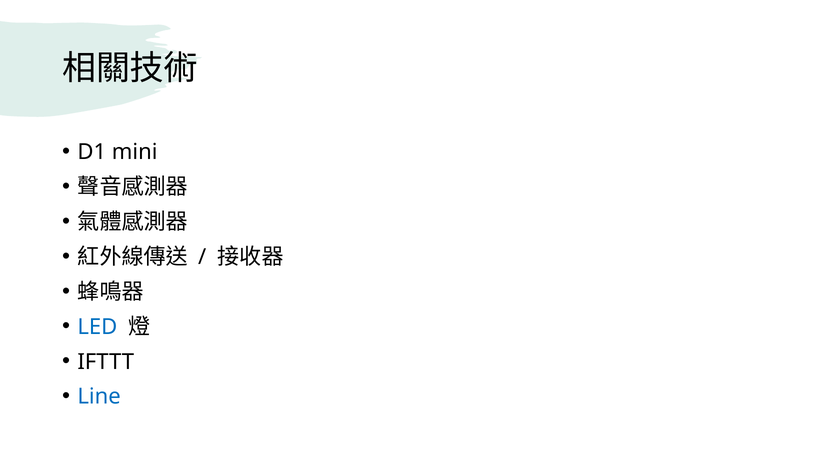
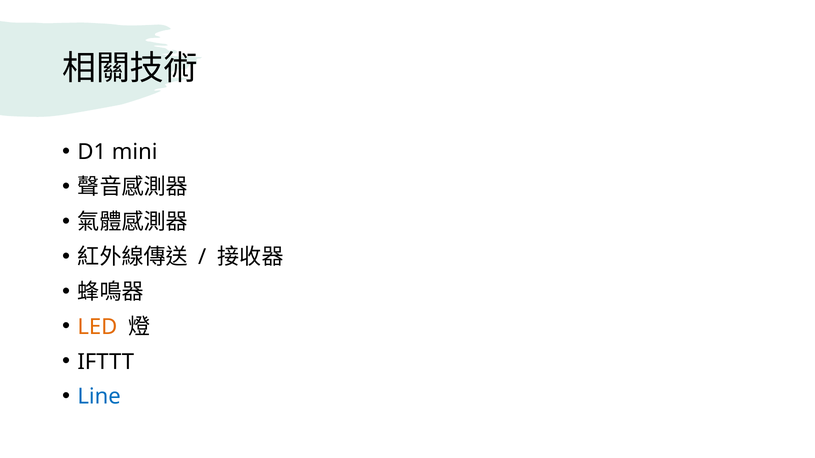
LED colour: blue -> orange (97, 327)
